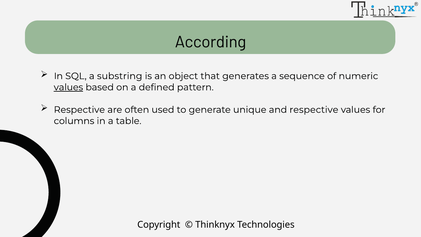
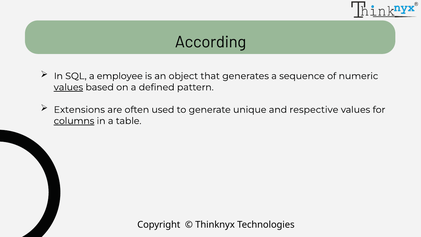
substring: substring -> employee (120, 76)
Respective: Respective -> Extensions (79, 110)
columns underline: none -> present (74, 121)
